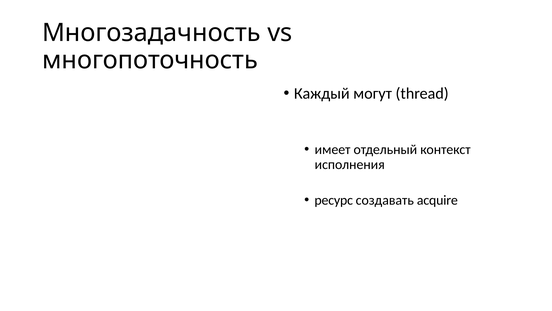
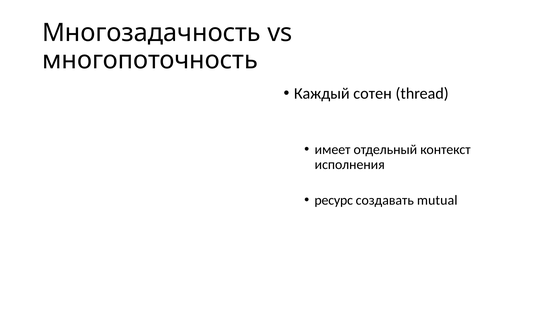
могут: могут -> сотен (373, 93)
acquire: acquire -> mutual (437, 200)
